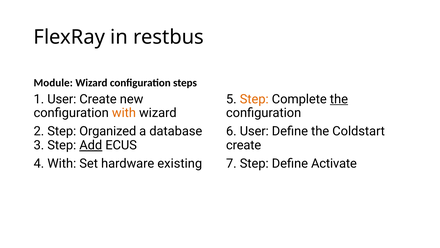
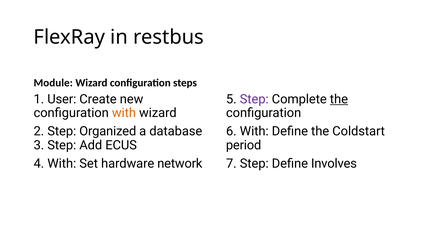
Step colour: orange -> purple (254, 99)
6 User: User -> With (254, 131)
Add underline: present -> none (91, 145)
create: create -> period (244, 145)
existing: existing -> network (180, 163)
Activate: Activate -> Involves (334, 163)
